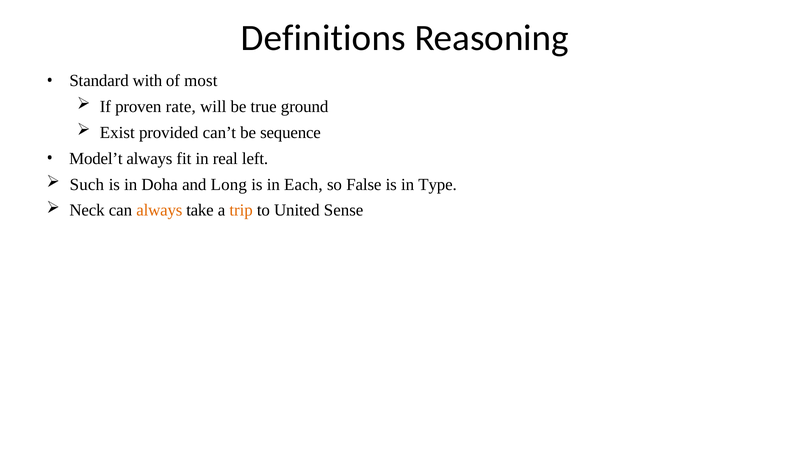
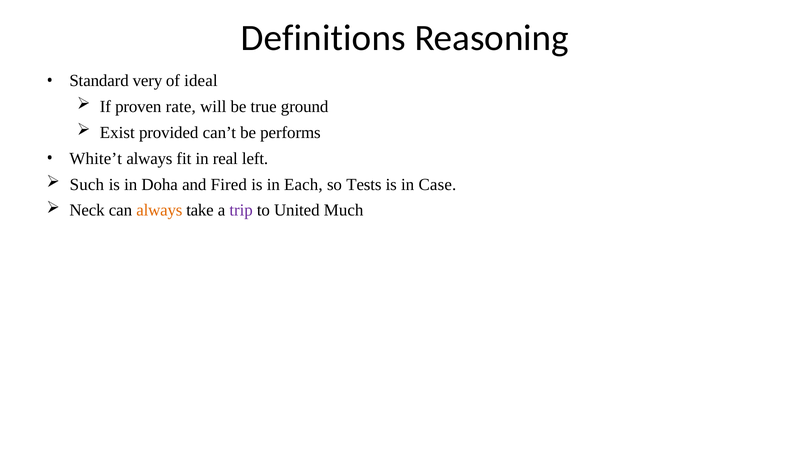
with: with -> very (147, 81)
most: most -> ideal (201, 81)
sequence: sequence -> performs (290, 133)
Model’t: Model’t -> White’t (96, 159)
Long: Long -> Fired (229, 185)
False: False -> Tests (364, 185)
Type: Type -> Case (437, 185)
trip colour: orange -> purple (241, 210)
Sense: Sense -> Much (344, 210)
